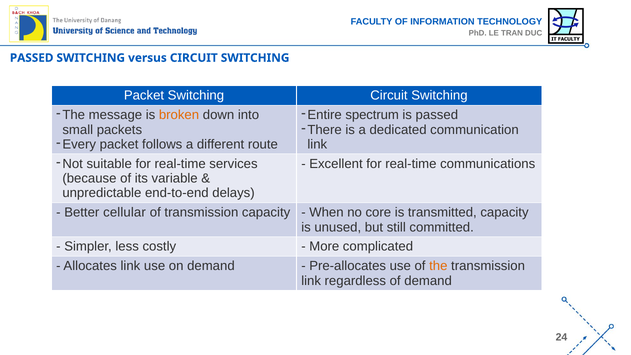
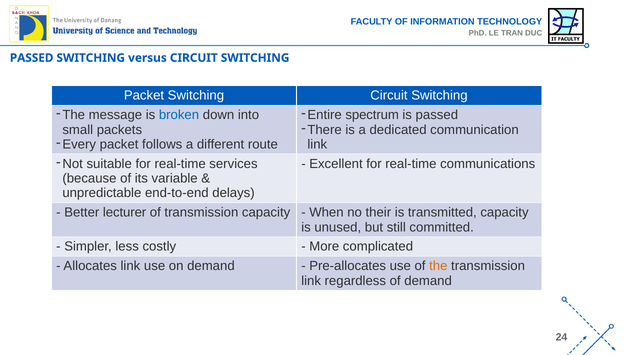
broken colour: orange -> blue (179, 115)
cellular: cellular -> lecturer (125, 212)
core: core -> their (378, 212)
